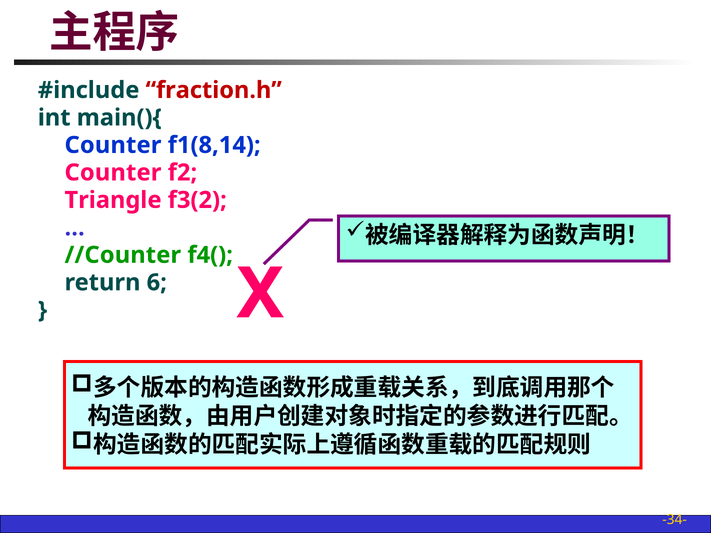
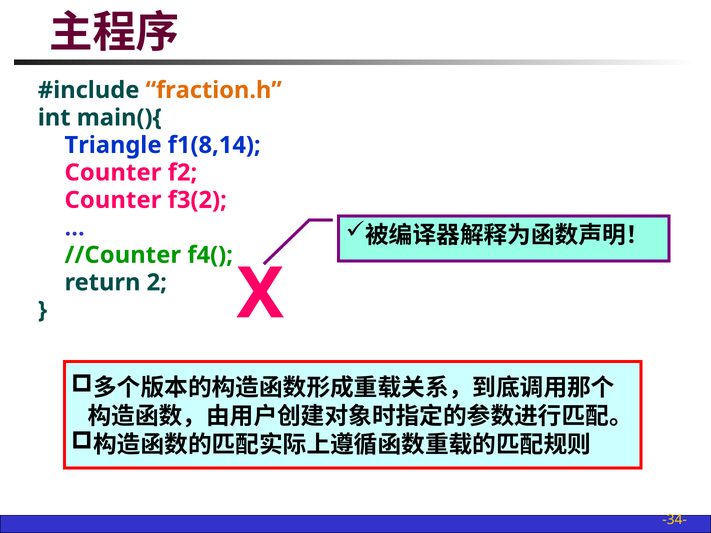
fraction.h colour: red -> orange (214, 90)
Counter: Counter -> Triangle (113, 145)
Triangle: Triangle -> Counter (113, 200)
6: 6 -> 2 (157, 283)
